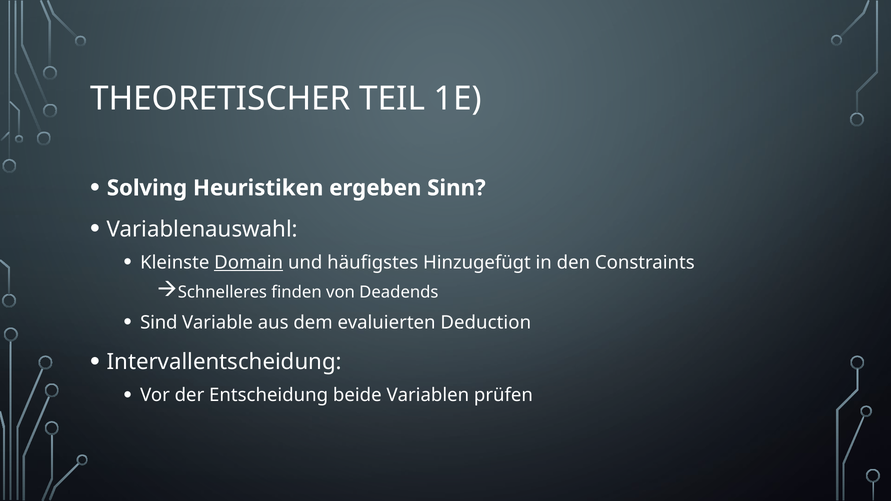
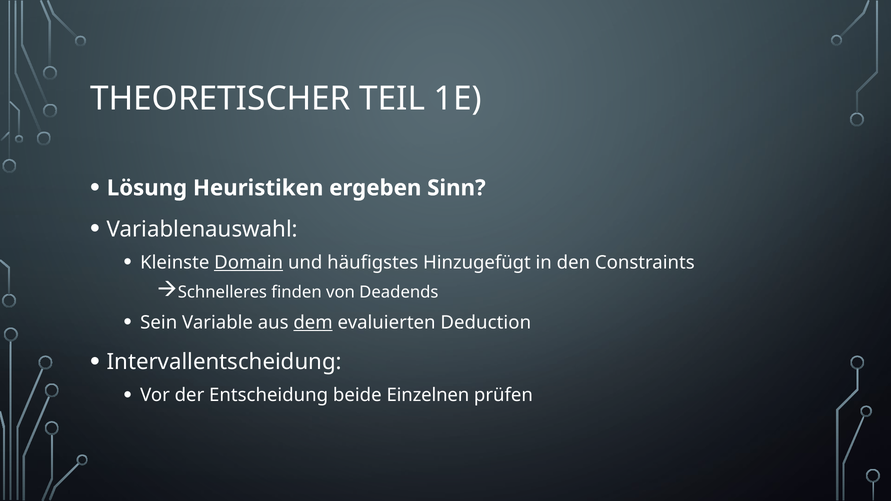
Solving: Solving -> Lösung (147, 188)
Sind: Sind -> Sein (159, 323)
dem underline: none -> present (313, 323)
Variablen: Variablen -> Einzelnen (428, 395)
